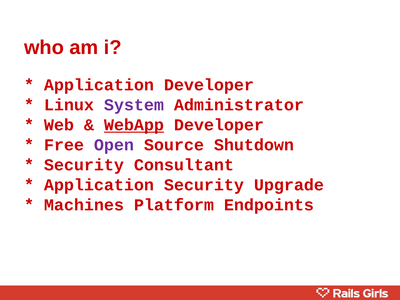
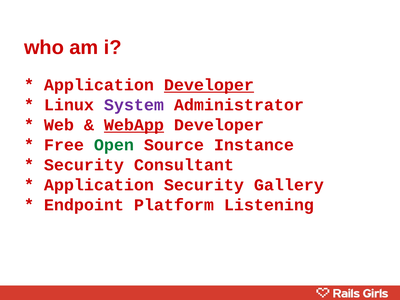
Developer underline: none -> present (209, 85)
Open colour: purple -> green (114, 145)
Shutdown: Shutdown -> Instance (254, 145)
Upgrade: Upgrade -> Gallery (289, 185)
Machines: Machines -> Endpoint (84, 205)
Endpoints: Endpoints -> Listening (269, 205)
